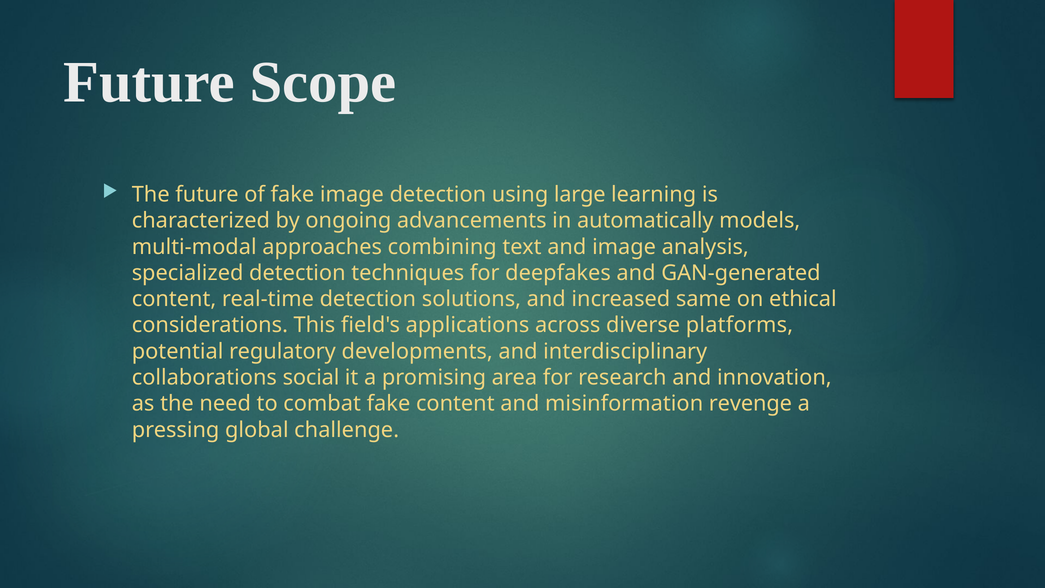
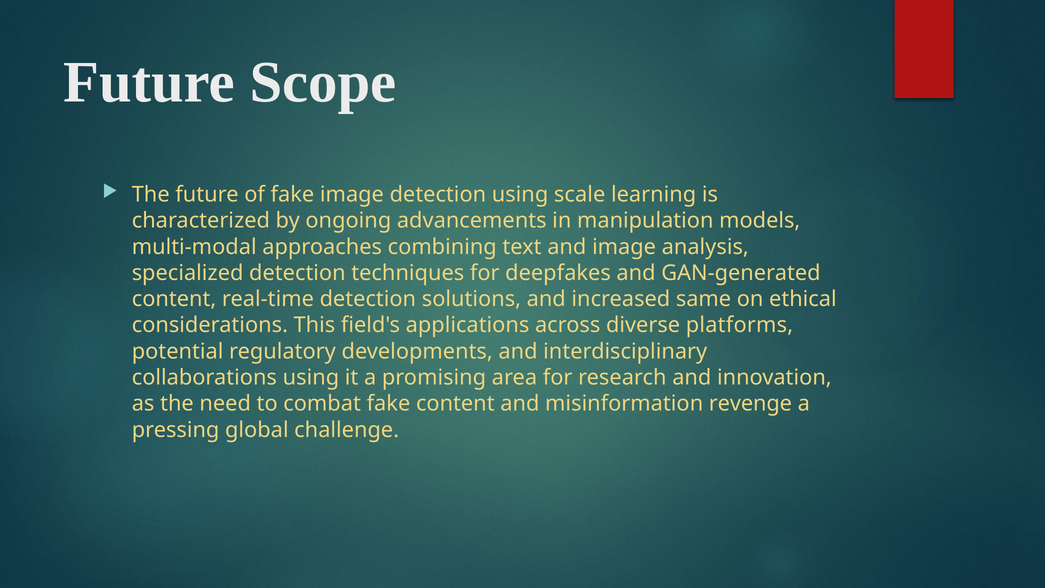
large: large -> scale (580, 194)
automatically: automatically -> manipulation (645, 221)
collaborations social: social -> using (311, 377)
